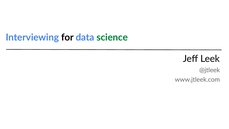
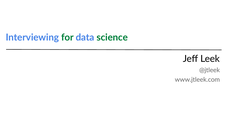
for colour: black -> green (67, 37)
